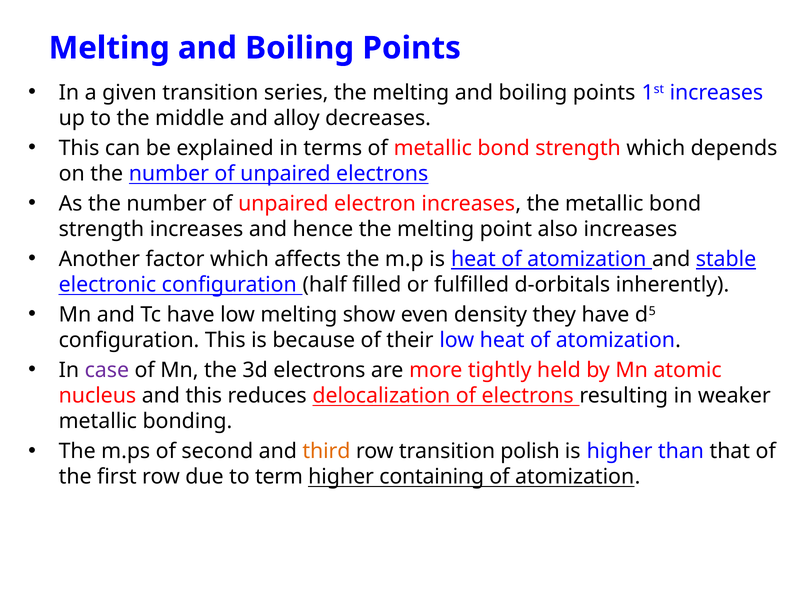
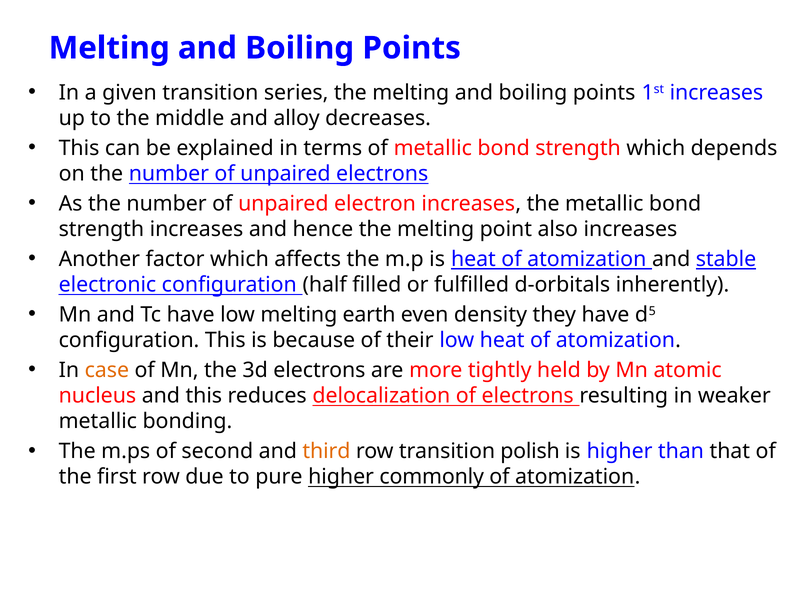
show: show -> earth (369, 315)
case colour: purple -> orange (107, 370)
term: term -> pure (279, 477)
containing: containing -> commonly (432, 477)
